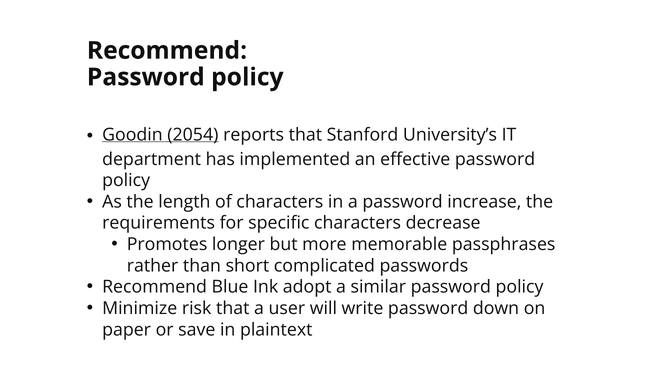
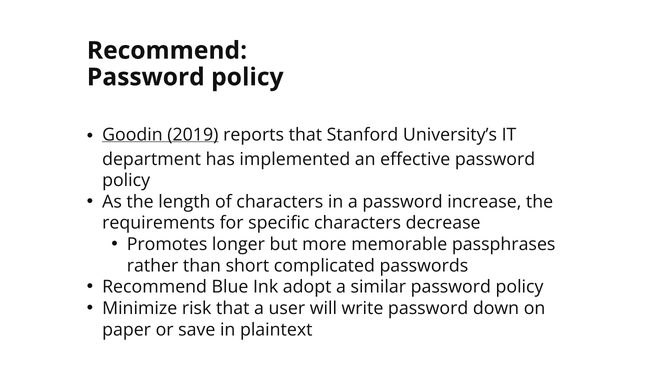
2054: 2054 -> 2019 (193, 135)
